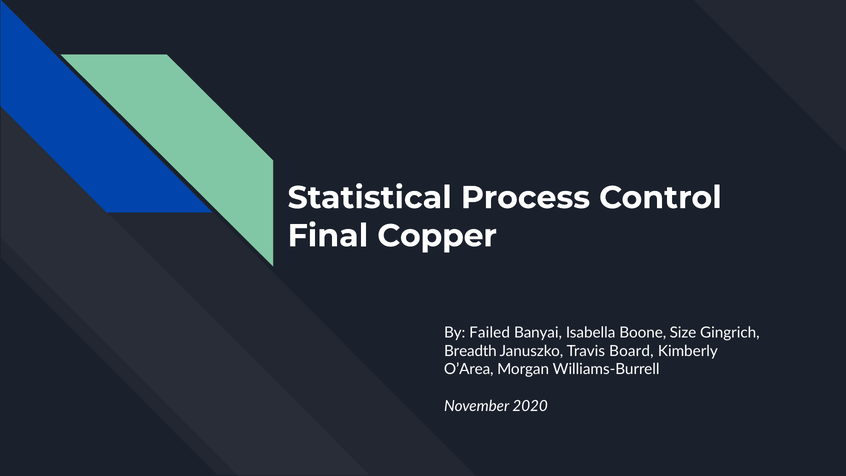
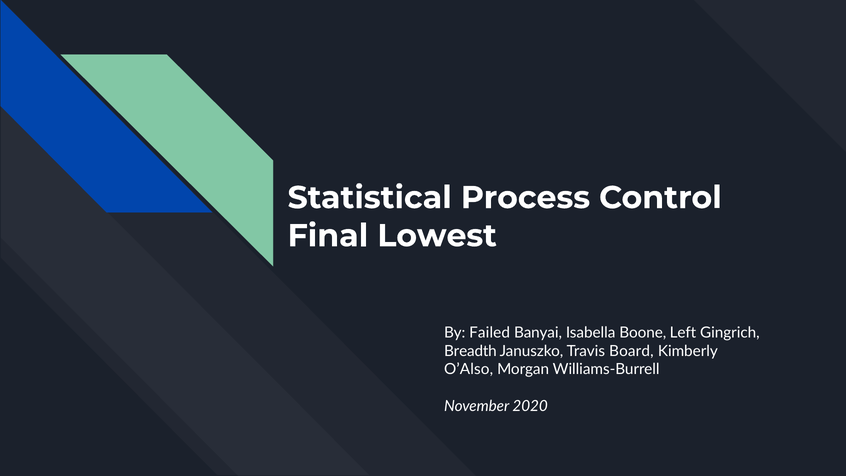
Copper: Copper -> Lowest (437, 236)
Size: Size -> Left (683, 333)
O’Area: O’Area -> O’Also (469, 369)
